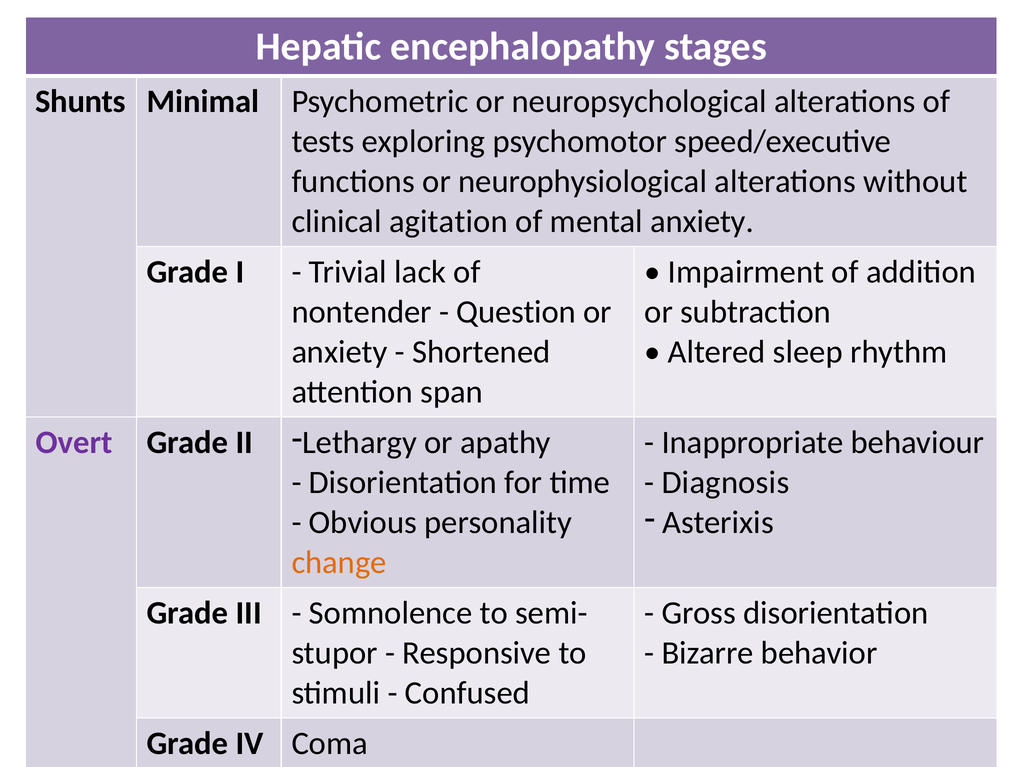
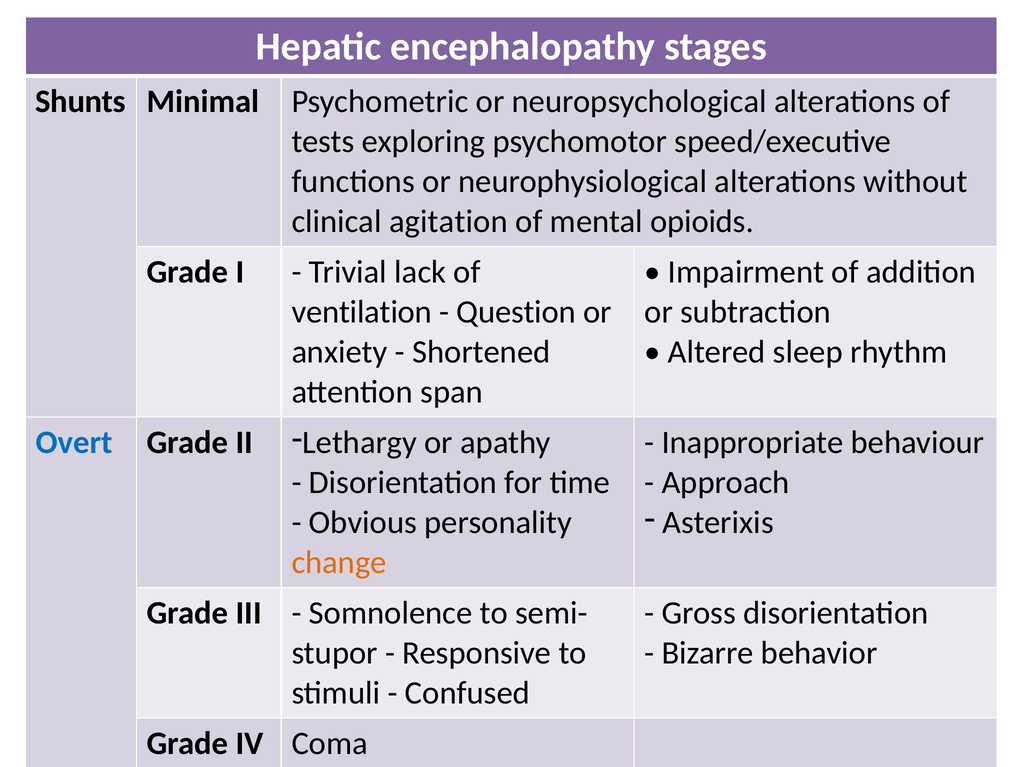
mental anxiety: anxiety -> opioids (702, 222)
nontender: nontender -> ventilation (362, 312)
Overt colour: purple -> blue (74, 443)
Diagnosis: Diagnosis -> Approach (726, 483)
